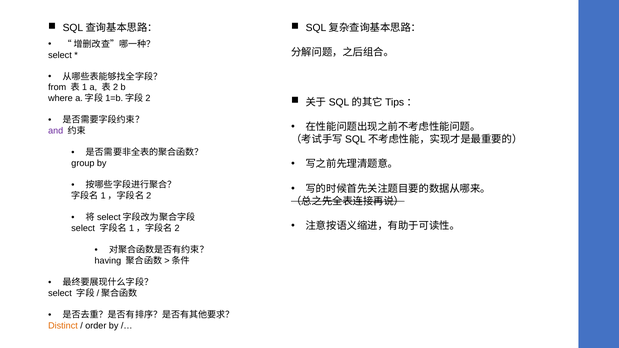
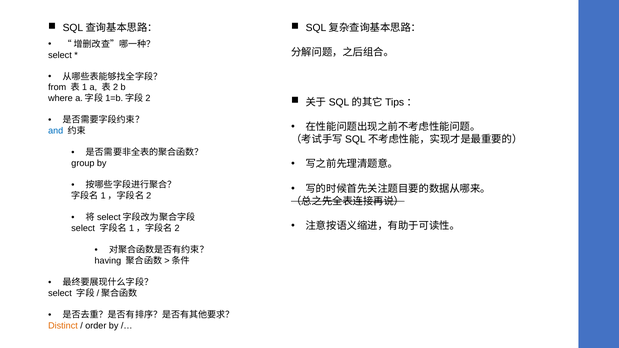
and colour: purple -> blue (56, 131)
